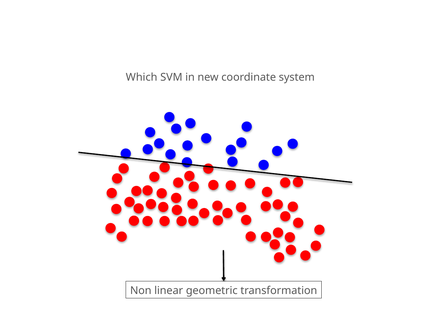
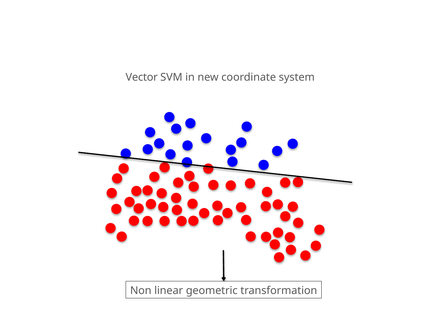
Which: Which -> Vector (142, 77)
